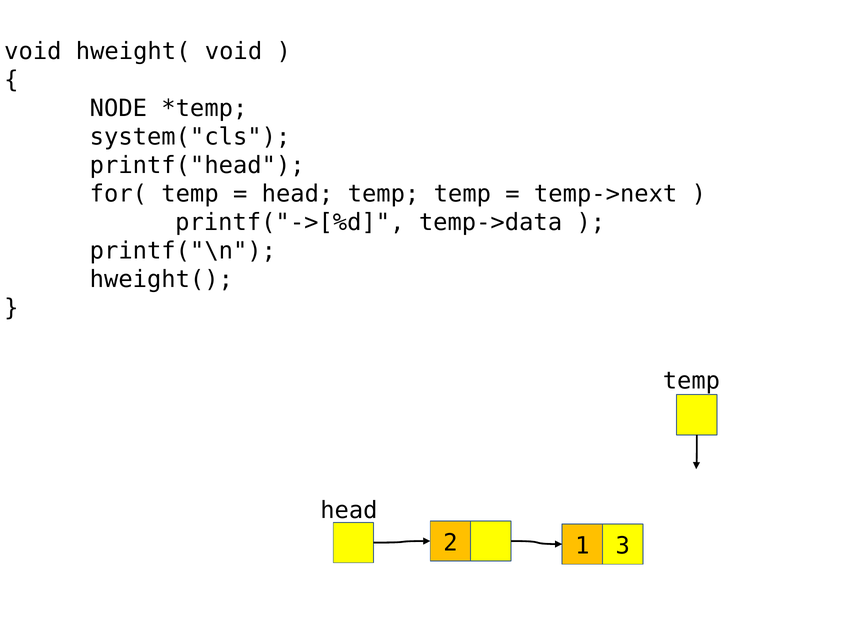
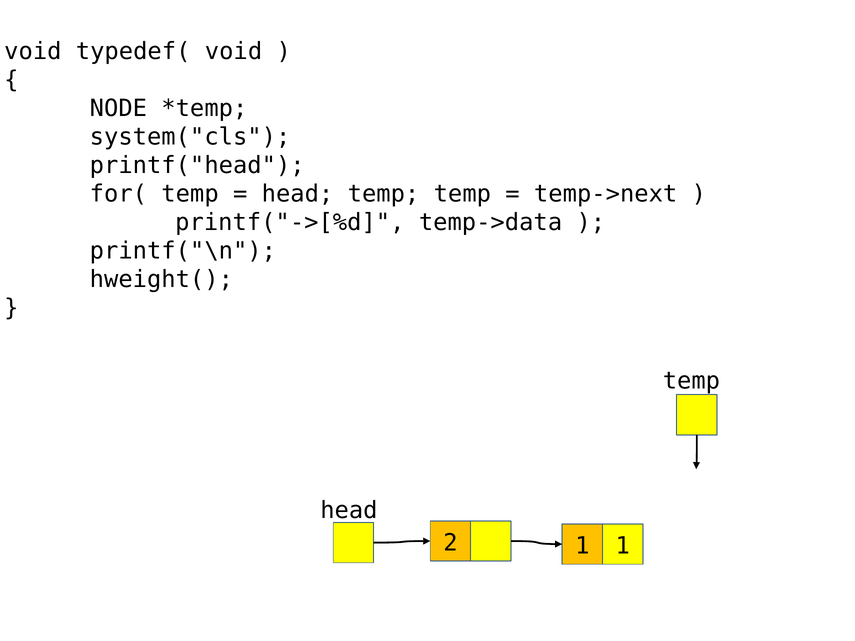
void hweight(: hweight( -> typedef( (133, 51)
1 3: 3 -> 1 (623, 546)
